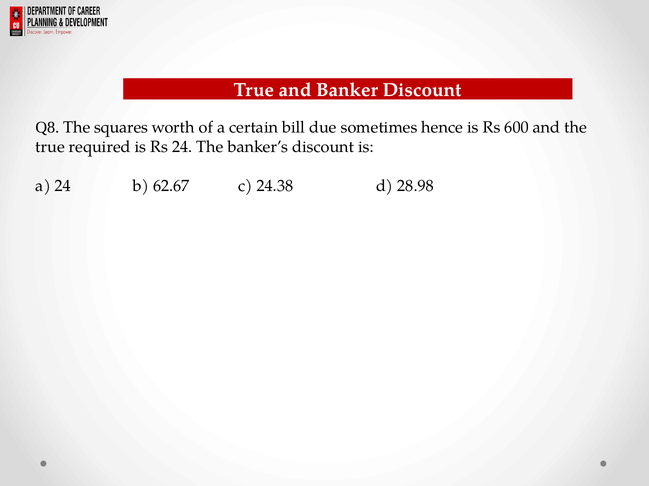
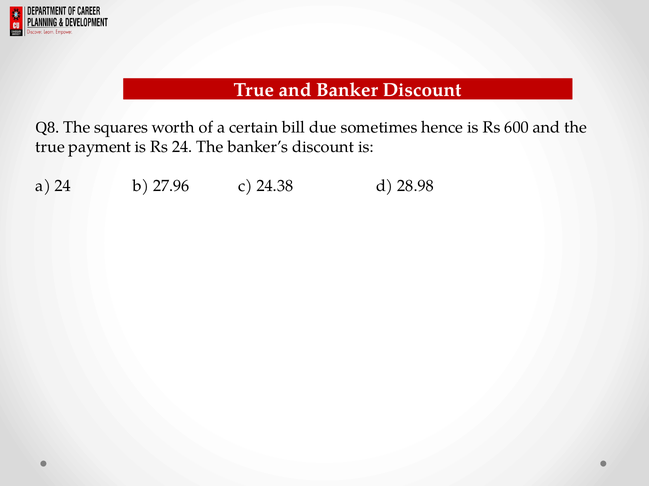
required: required -> payment (100, 147)
62.67: 62.67 -> 27.96 (171, 186)
